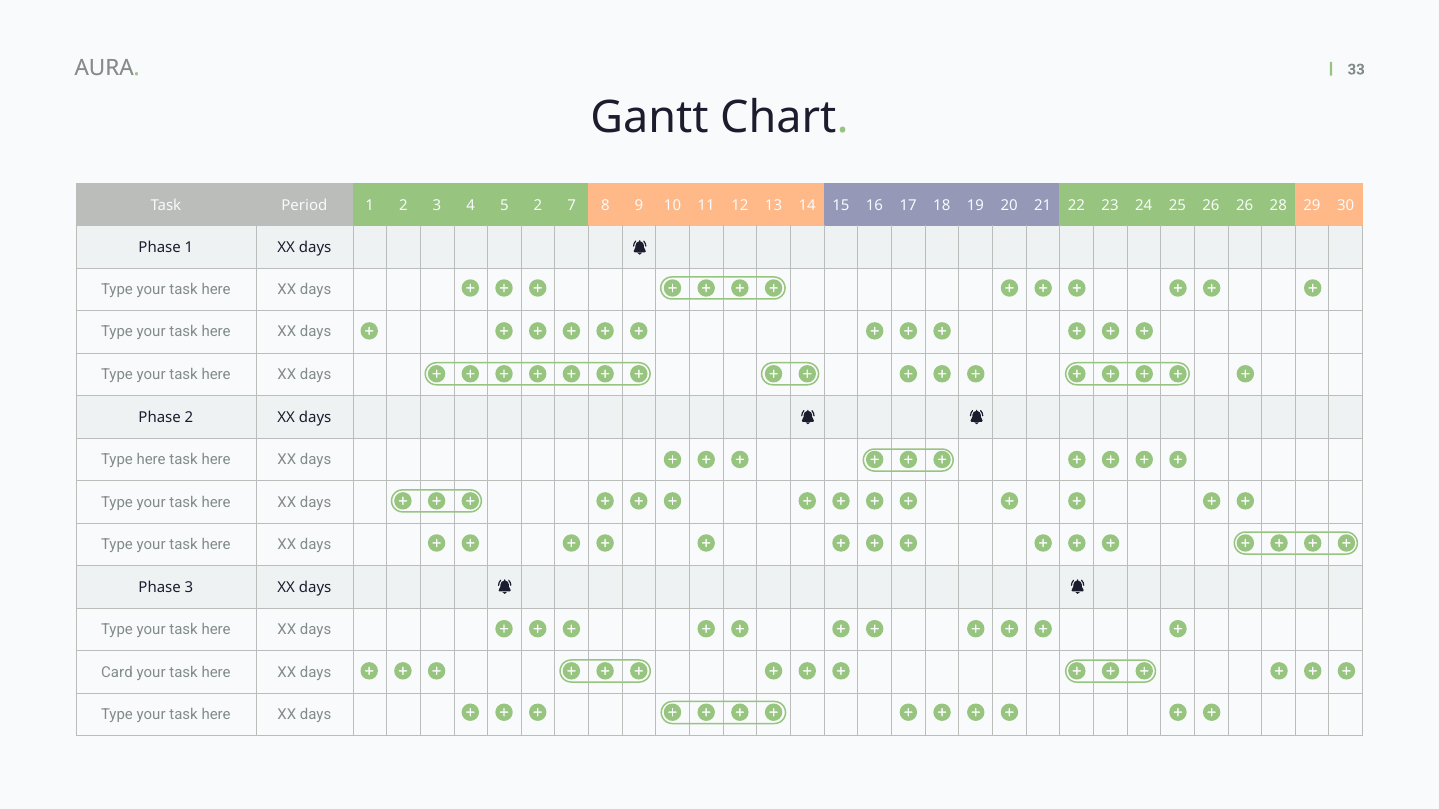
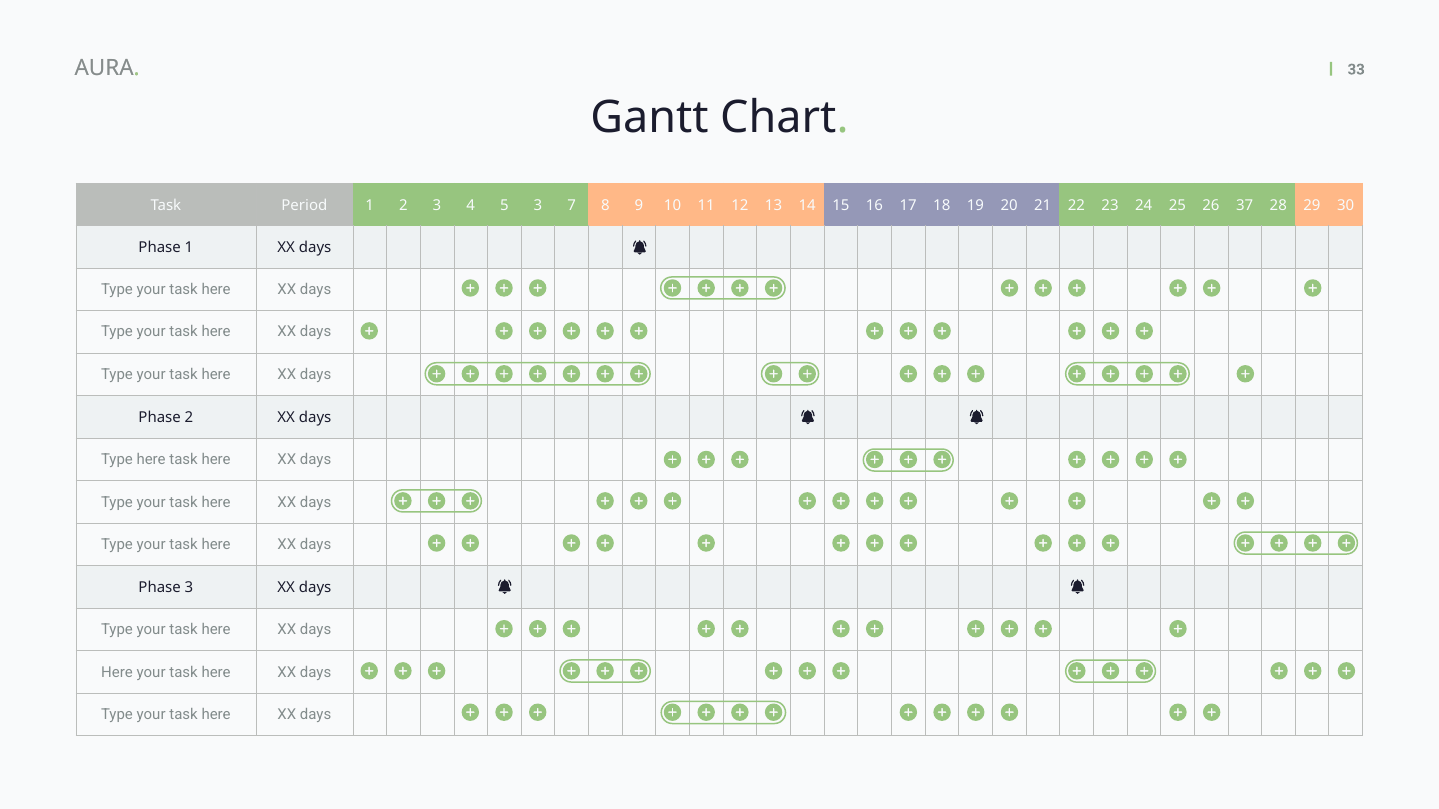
5 2: 2 -> 3 (538, 205)
26 26: 26 -> 37 (1245, 205)
Card: Card -> Here (117, 672)
